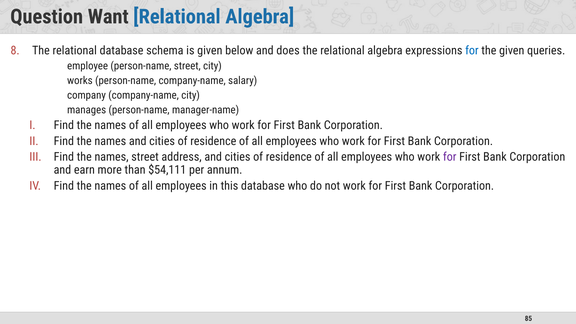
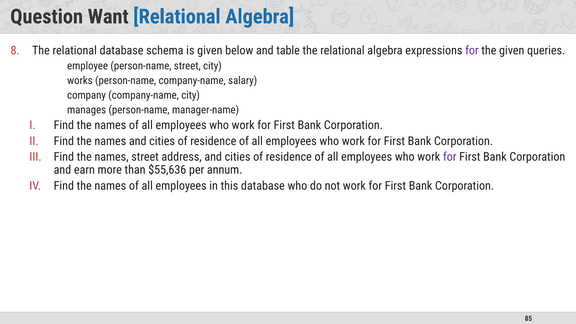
does: does -> table (288, 50)
for colour: blue -> purple (472, 50)
$54,111: $54,111 -> $55,636 (167, 170)
